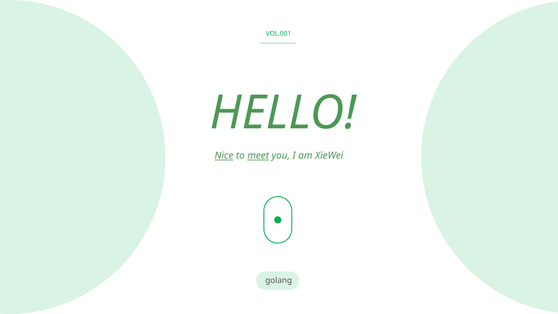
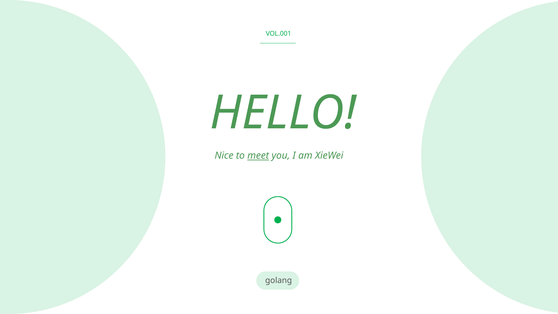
Nice underline: present -> none (224, 156)
